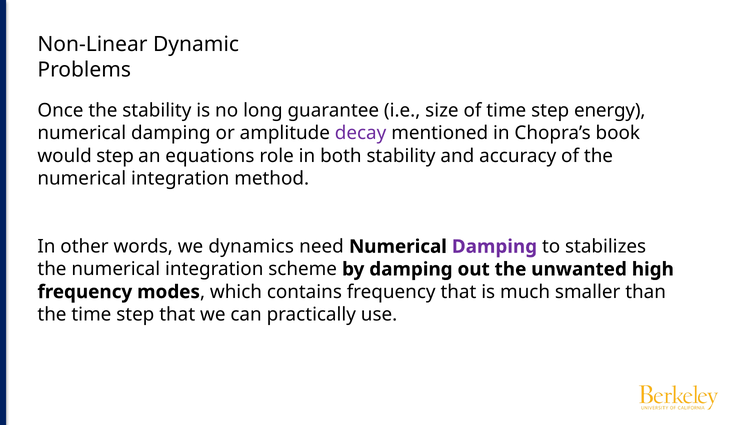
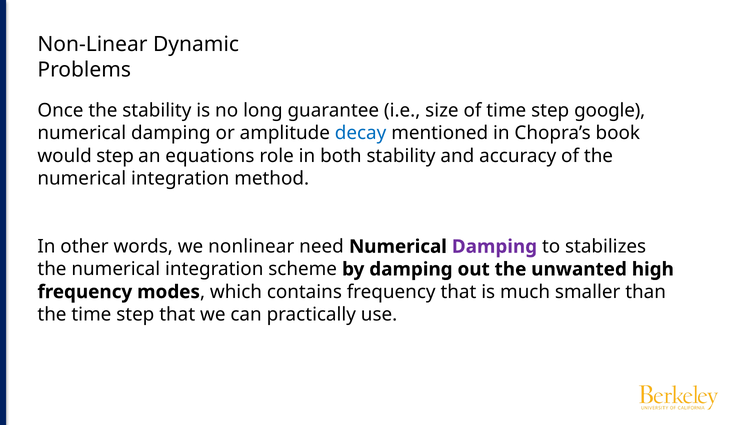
energy: energy -> google (610, 110)
decay colour: purple -> blue (361, 133)
dynamics: dynamics -> nonlinear (251, 246)
